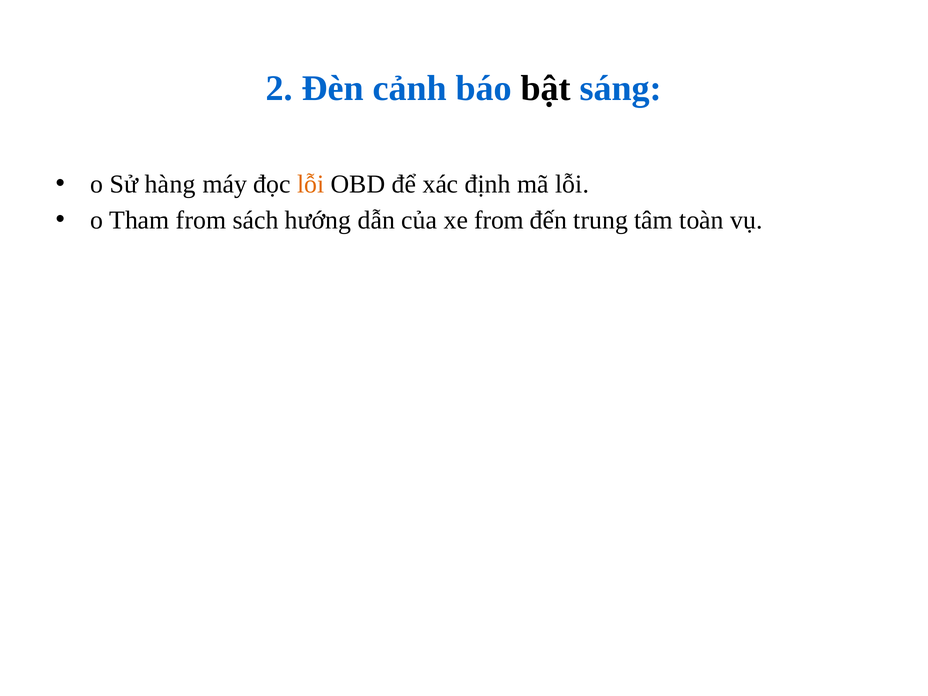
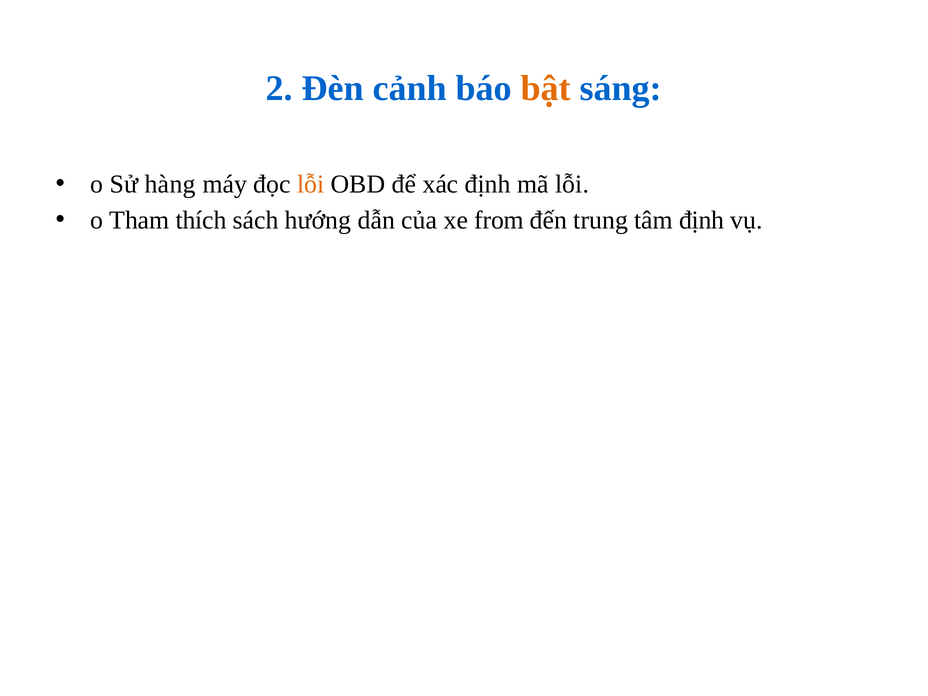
bật colour: black -> orange (546, 88)
Tham from: from -> thích (201, 220)
tâm toàn: toàn -> định (702, 220)
